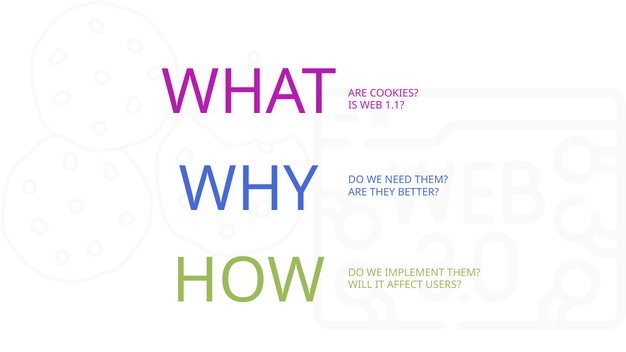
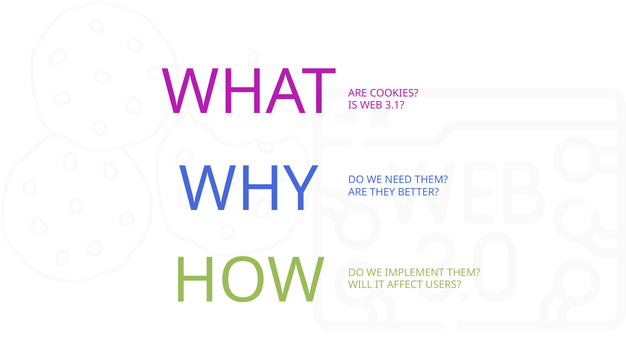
1.1: 1.1 -> 3.1 (395, 106)
